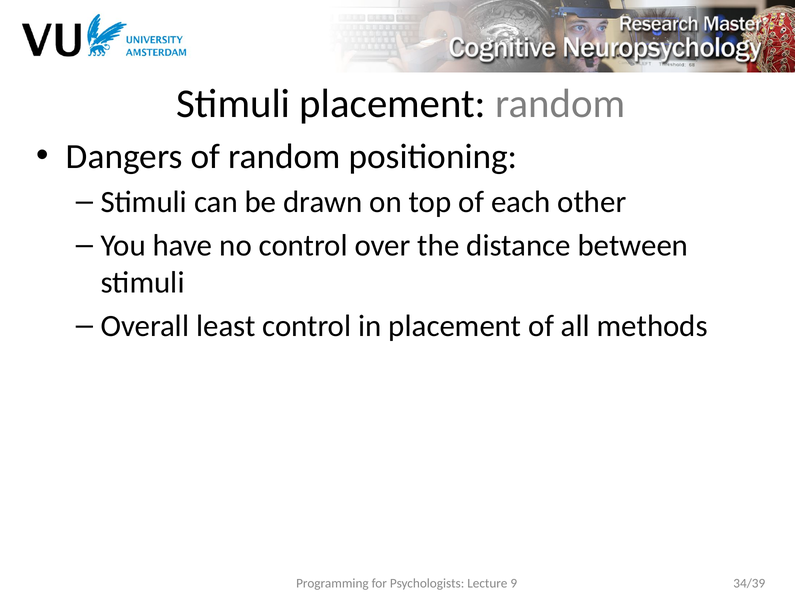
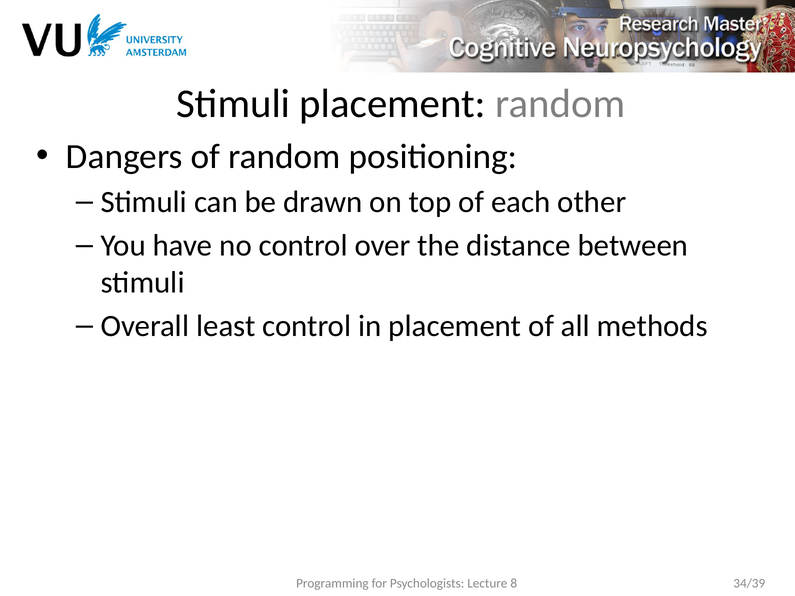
9: 9 -> 8 (514, 584)
